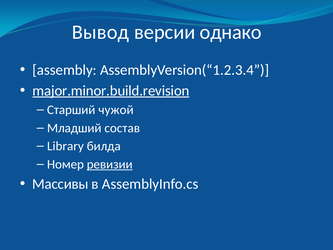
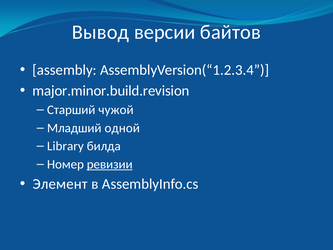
однако: однако -> байтов (230, 32)
major.minor.build.revision underline: present -> none (111, 91)
состав: состав -> одной (122, 128)
Массивы: Массивы -> Элемент (60, 184)
